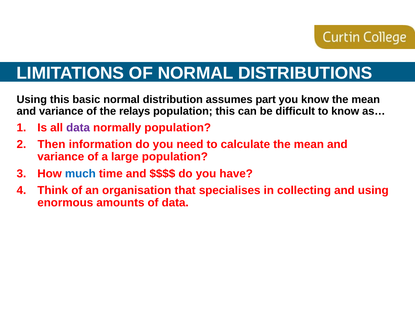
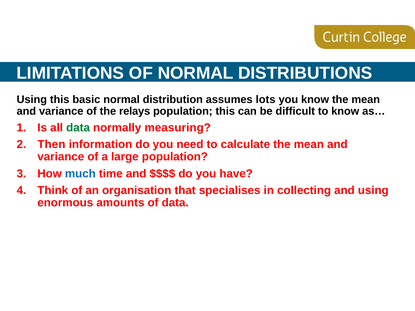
part: part -> lots (266, 100)
data colour: purple -> green (78, 128)
normally population: population -> measuring (178, 128)
